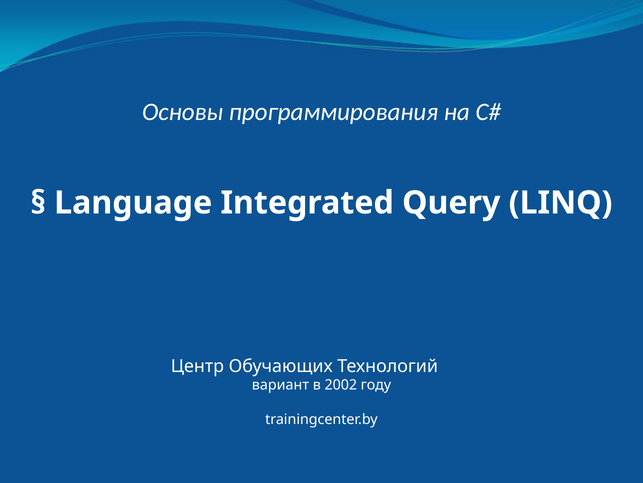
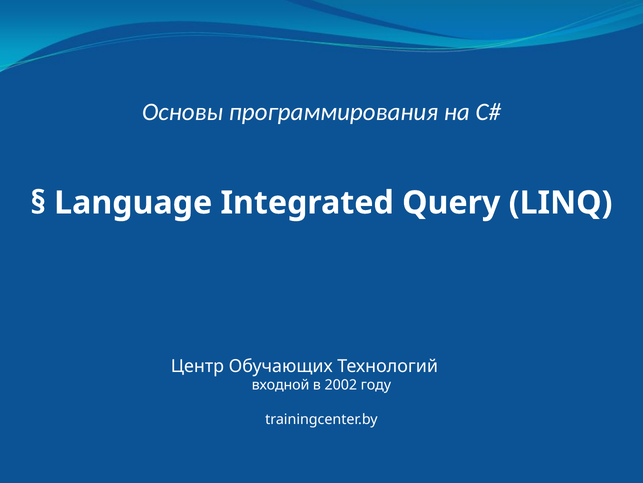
вариант: вариант -> входной (281, 385)
